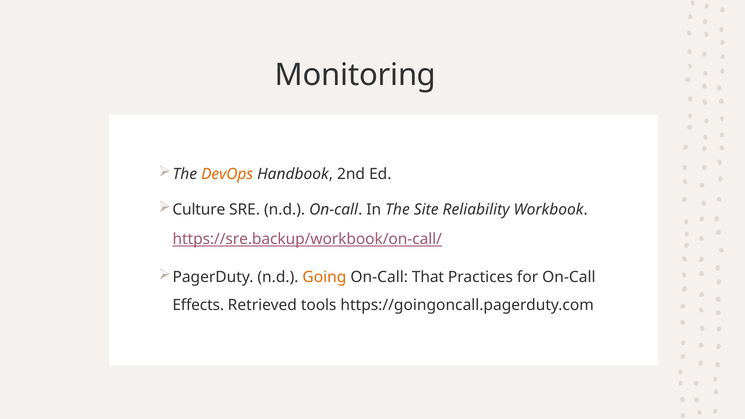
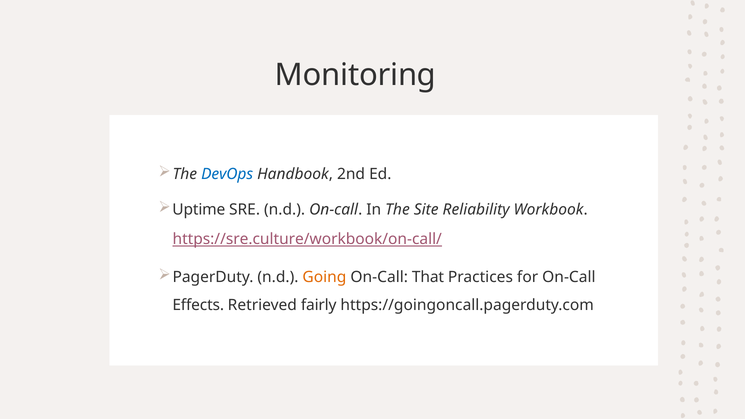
DevOps colour: orange -> blue (227, 174)
Culture: Culture -> Uptime (199, 210)
https://sre.backup/workbook/on-call/: https://sre.backup/workbook/on-call/ -> https://sre.culture/workbook/on-call/ (307, 239)
tools: tools -> fairly (319, 305)
